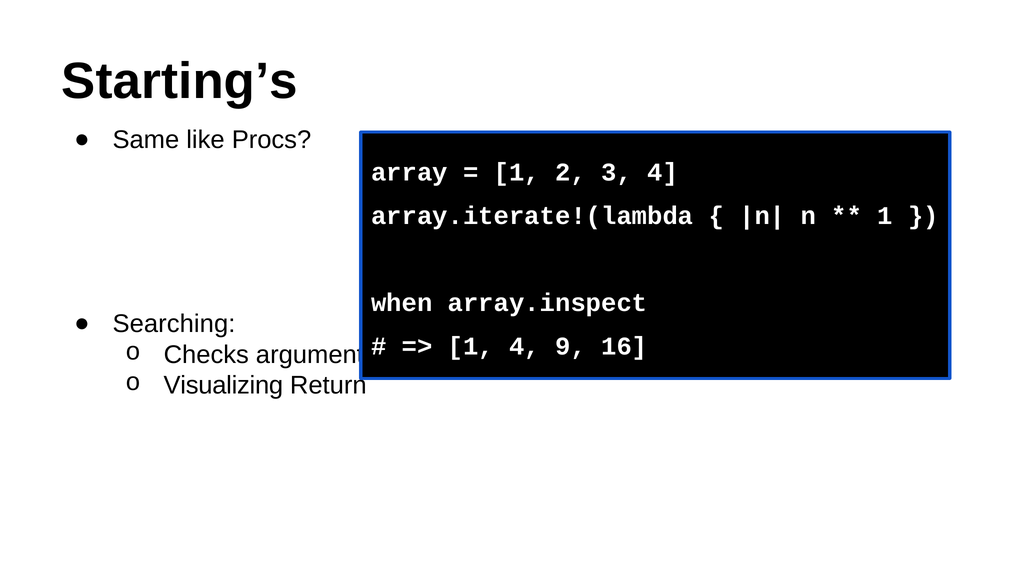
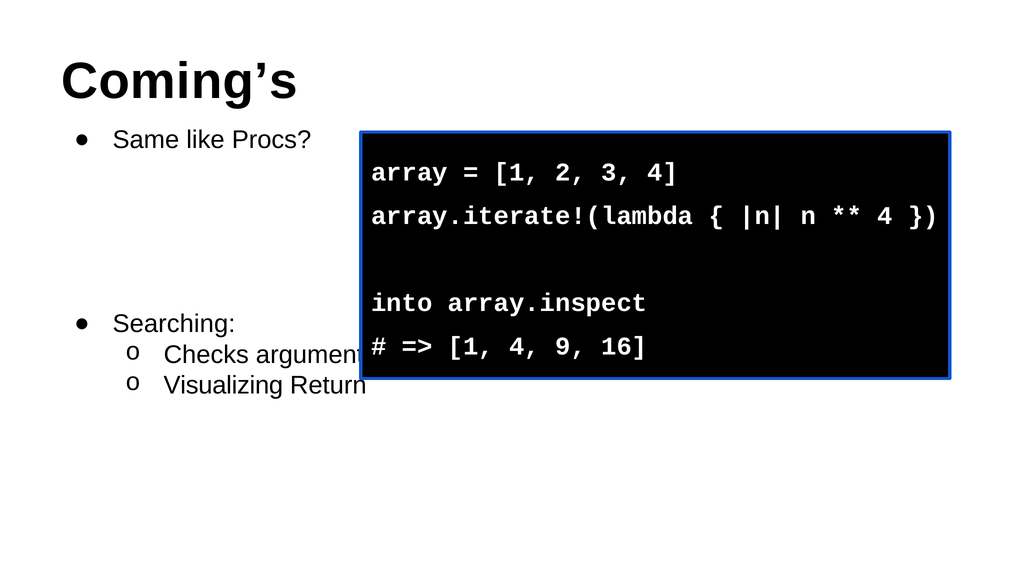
Starting’s: Starting’s -> Coming’s (179, 82)
1: 1 -> 4 (885, 216)
when: when -> into (402, 303)
